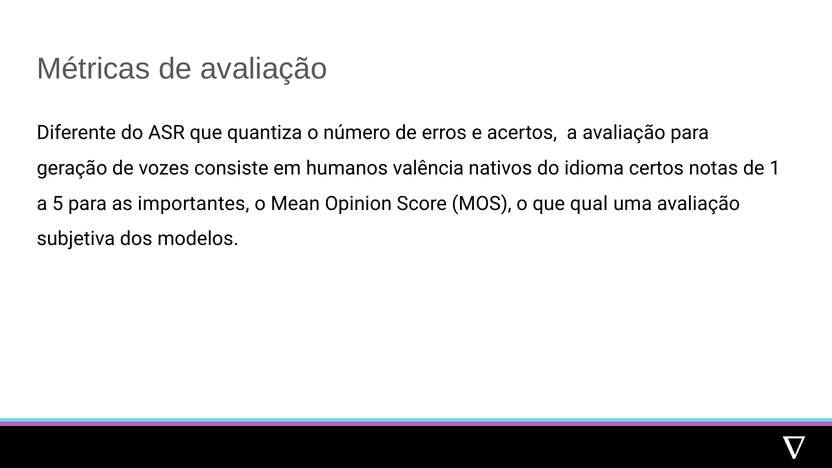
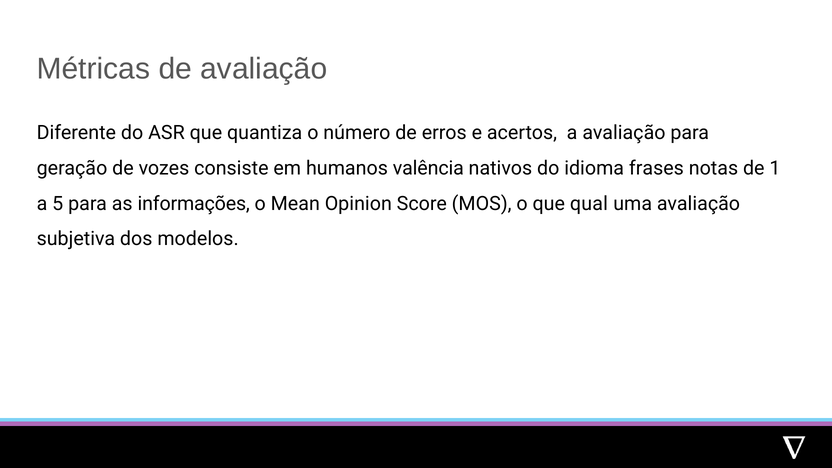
certos: certos -> frases (656, 168)
importantes: importantes -> informações (194, 204)
